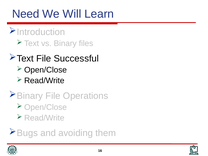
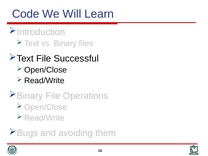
Need: Need -> Code (26, 14)
